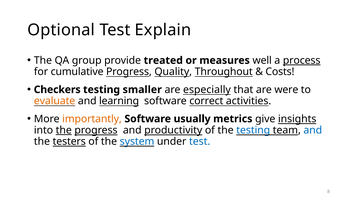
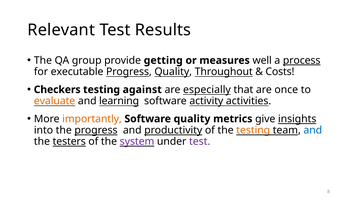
Optional: Optional -> Relevant (61, 30)
Explain: Explain -> Results (163, 30)
treated: treated -> getting (163, 60)
cumulative: cumulative -> executable (77, 72)
smaller: smaller -> against (142, 90)
were: were -> once (286, 90)
correct: correct -> activity (206, 101)
Software usually: usually -> quality (192, 119)
the underline: present -> none (64, 130)
testing colour: blue -> orange (253, 130)
system colour: blue -> purple (137, 141)
test colour: blue -> purple (200, 141)
